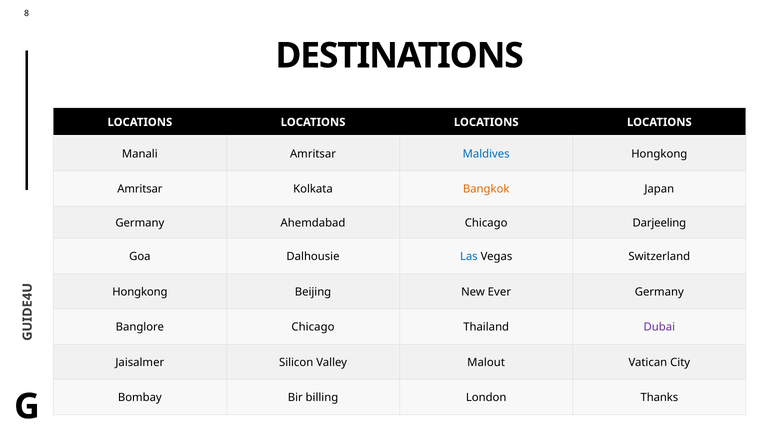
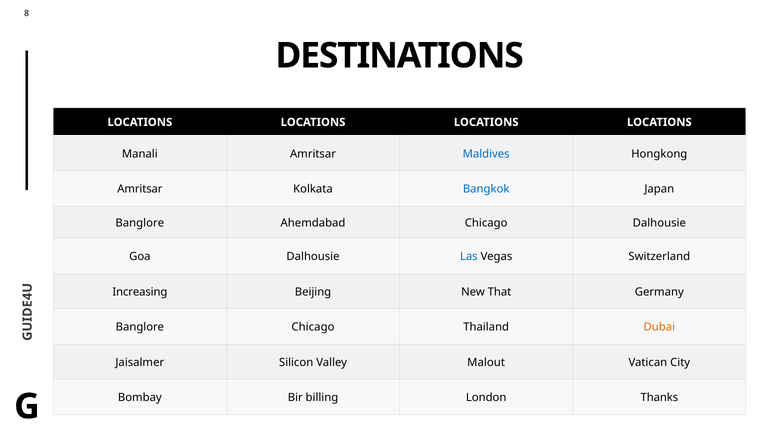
Bangkok colour: orange -> blue (486, 189)
Germany: Germany -> Banglore (140, 223)
Chicago Darjeeling: Darjeeling -> Dalhousie (659, 223)
Hongkong: Hongkong -> Increasing (140, 292)
Ever: Ever -> That (499, 292)
Dubai colour: purple -> orange (659, 327)
